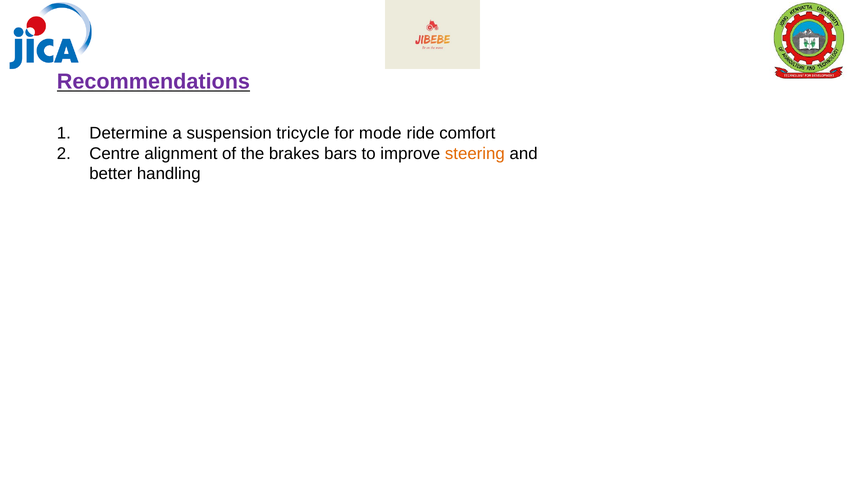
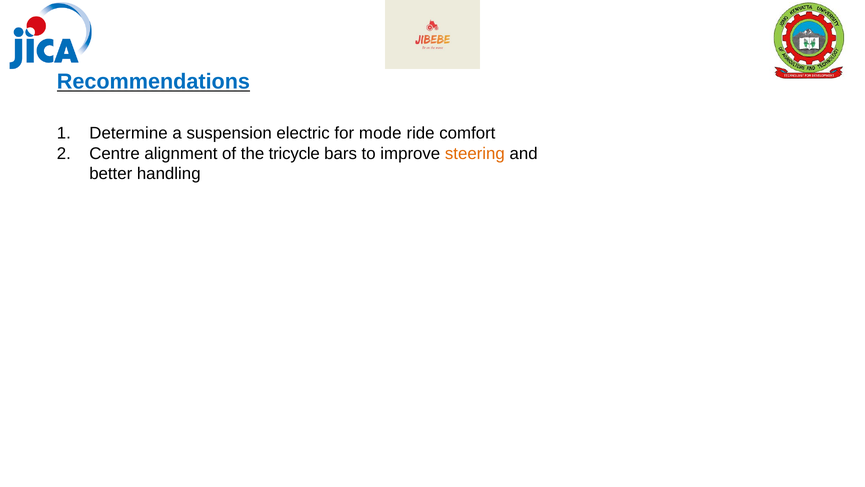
Recommendations colour: purple -> blue (153, 81)
tricycle: tricycle -> electric (303, 133)
brakes: brakes -> tricycle (294, 153)
